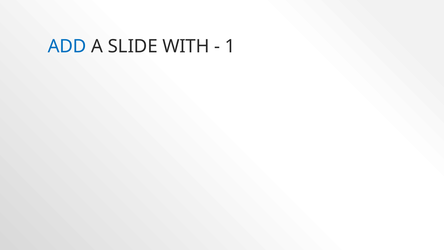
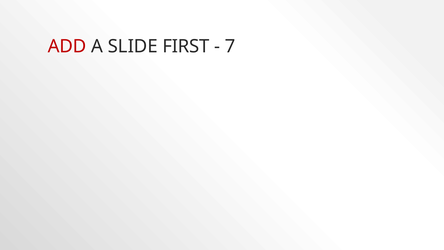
ADD colour: blue -> red (67, 47)
WITH: WITH -> FIRST (186, 47)
1: 1 -> 7 (230, 47)
